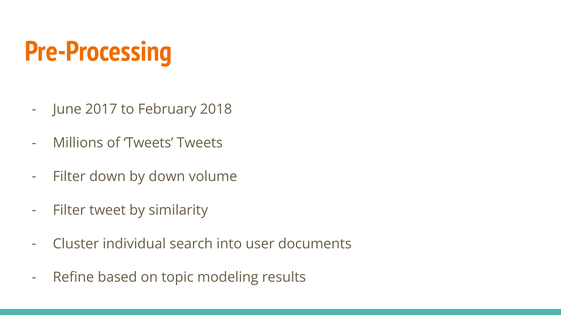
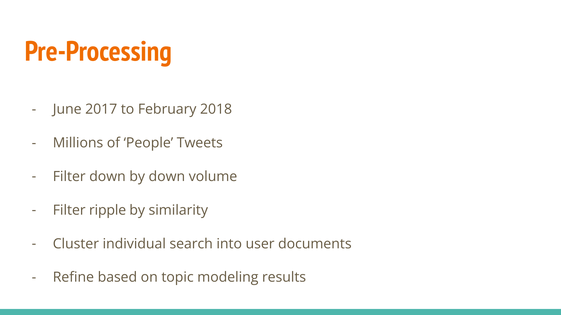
of Tweets: Tweets -> People (148, 143)
tweet: tweet -> ripple (108, 211)
